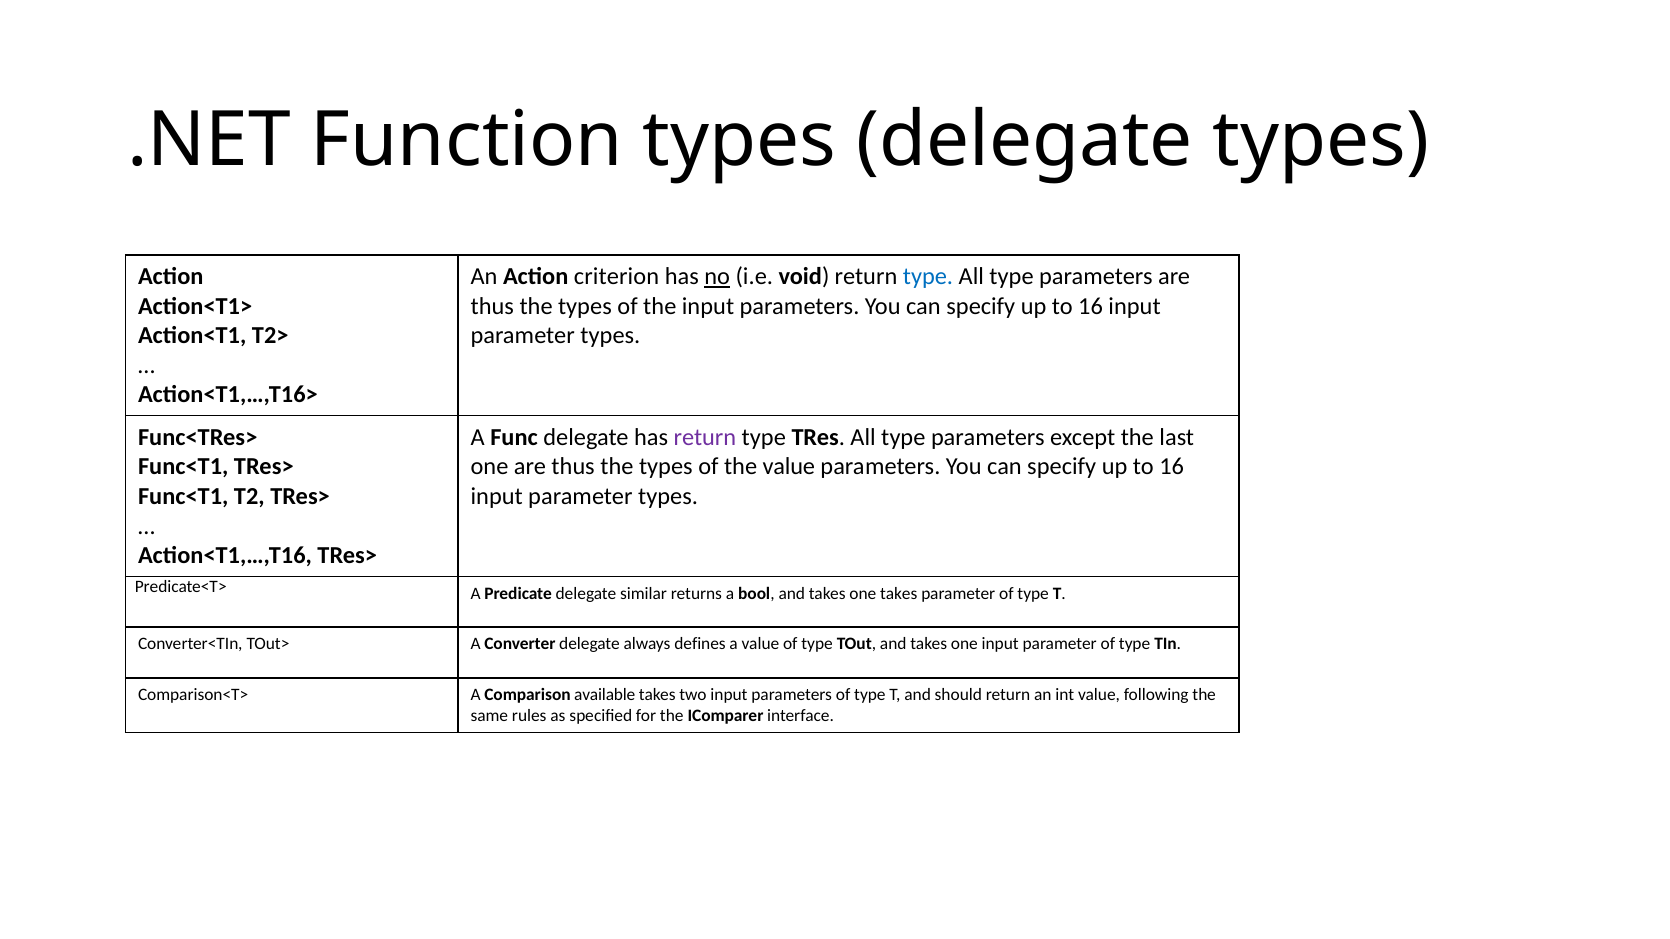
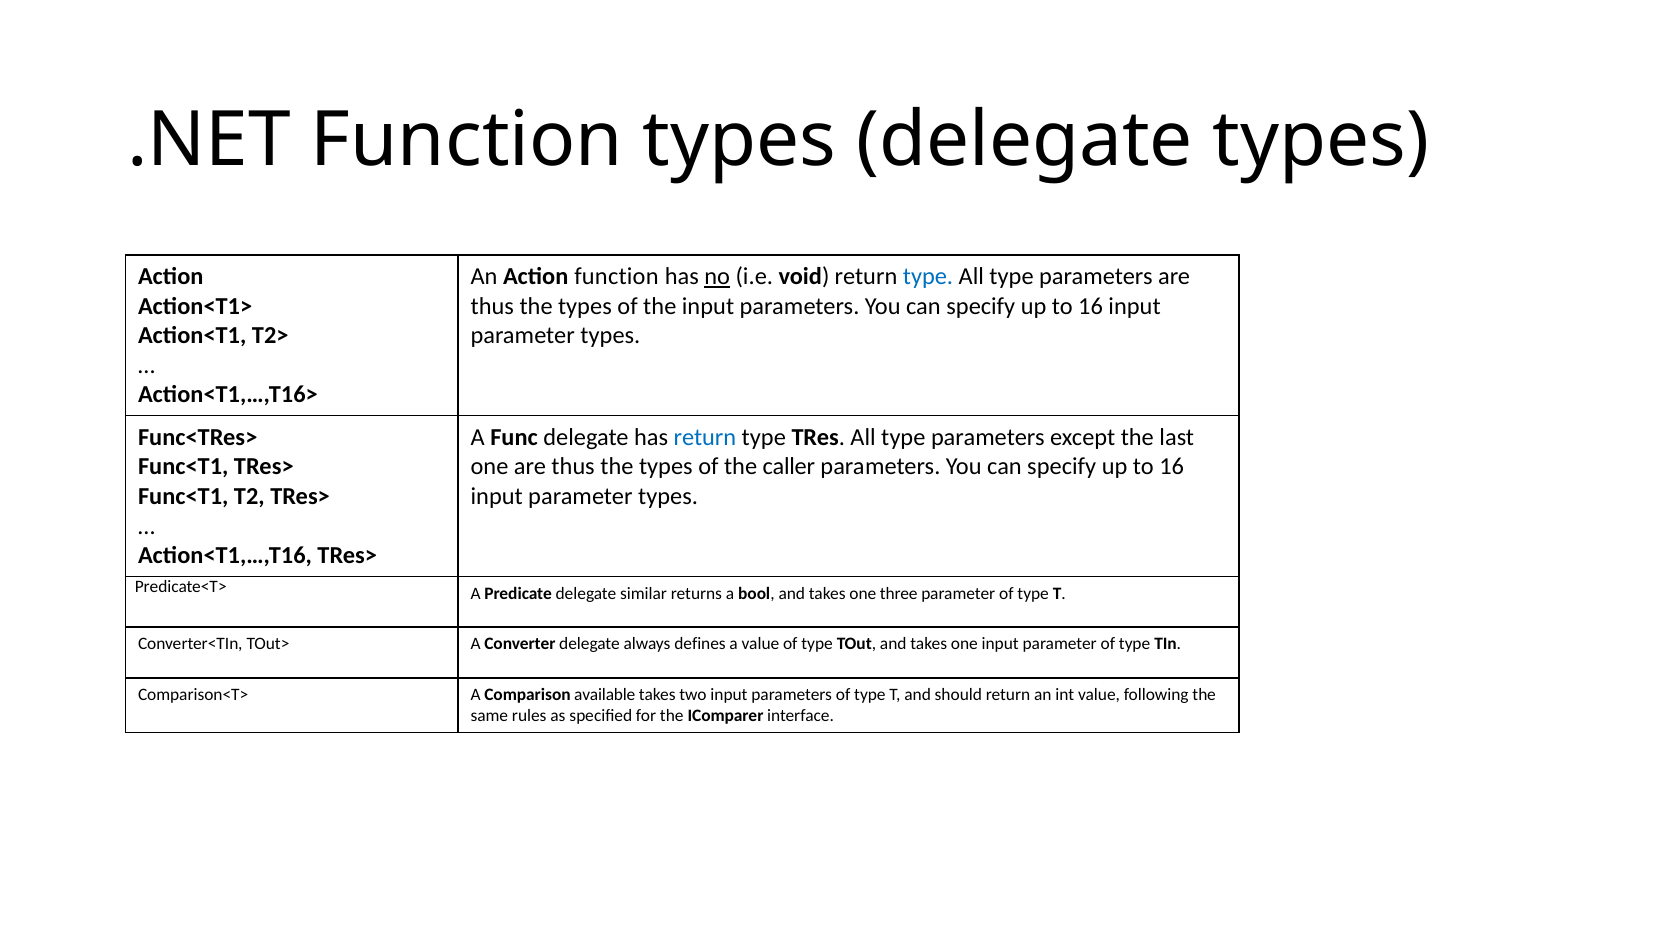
Action criterion: criterion -> function (616, 277)
return colour: purple -> blue (705, 437)
the value: value -> caller (789, 467)
one takes: takes -> three (899, 594)
